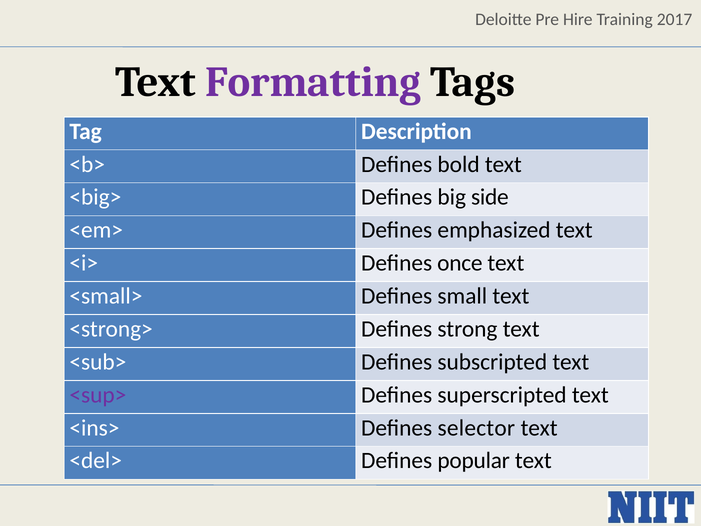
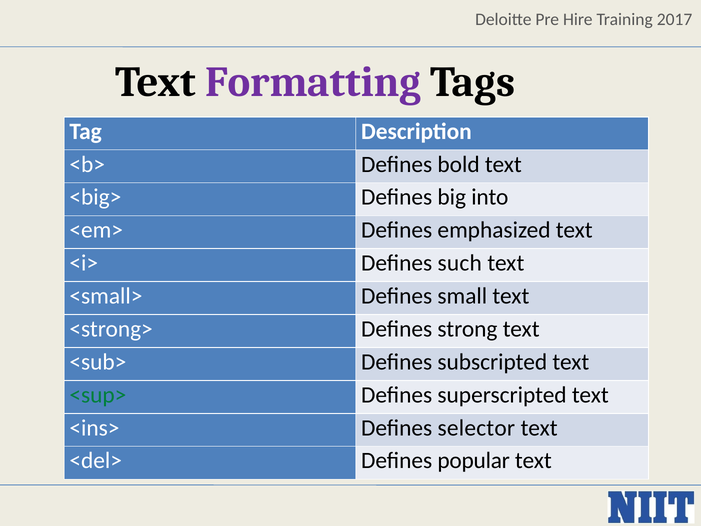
side: side -> into (490, 197)
once: once -> such (460, 263)
<sup> colour: purple -> green (98, 395)
